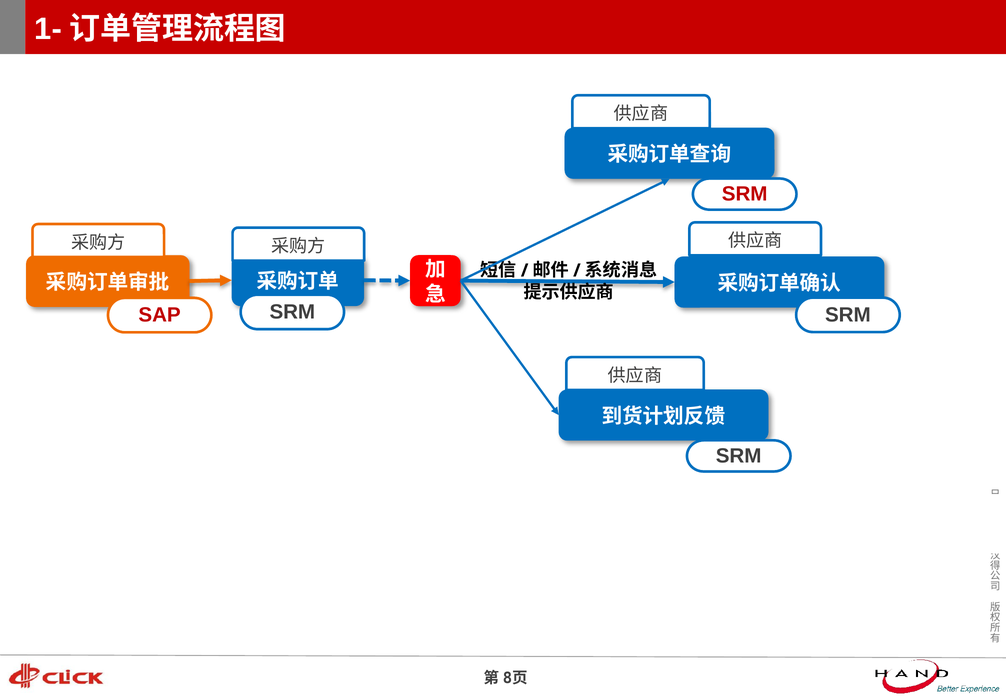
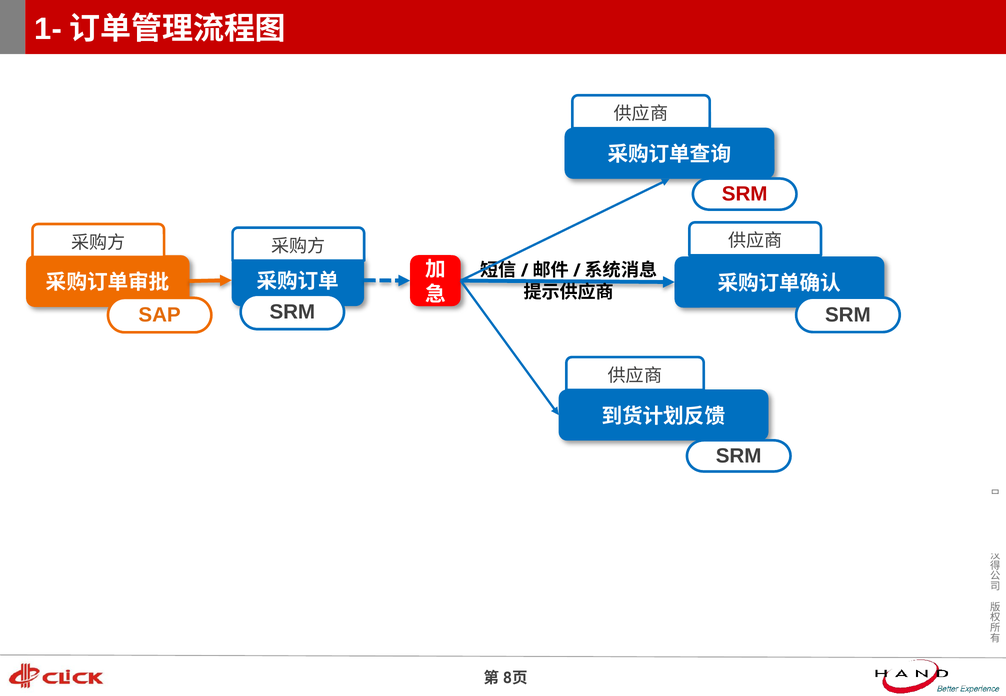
SAP colour: red -> orange (160, 315)
